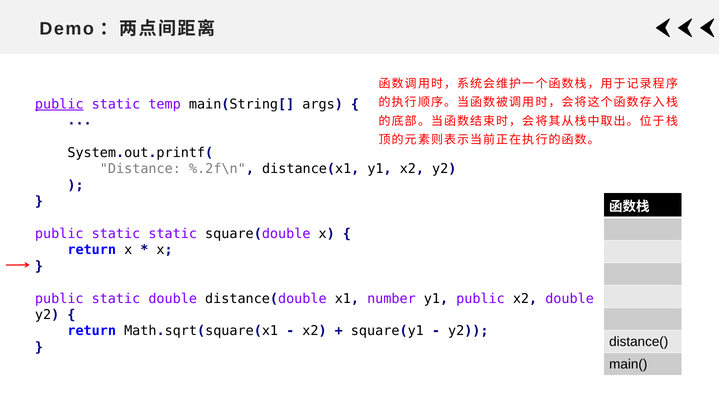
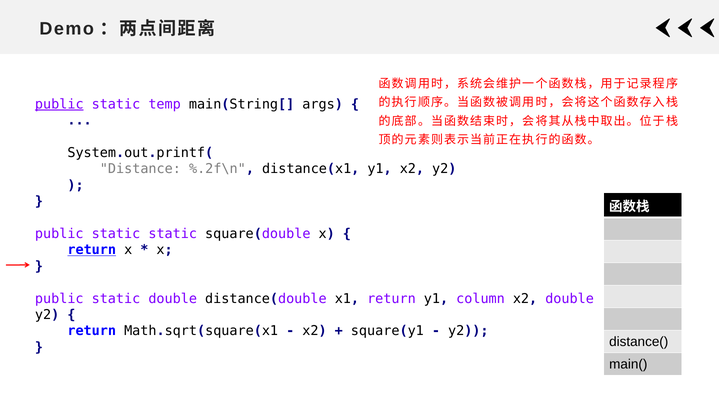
return underline: none -> present (92, 250)
x1 number: number -> return (391, 298)
y1 public: public -> column (481, 298)
